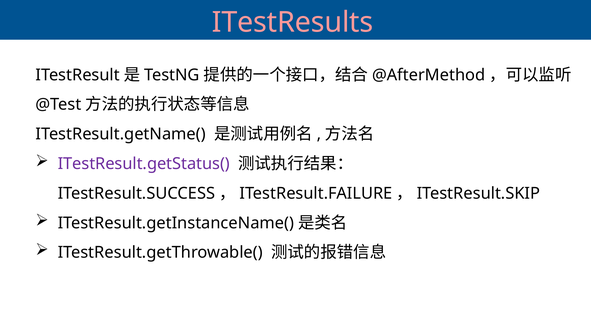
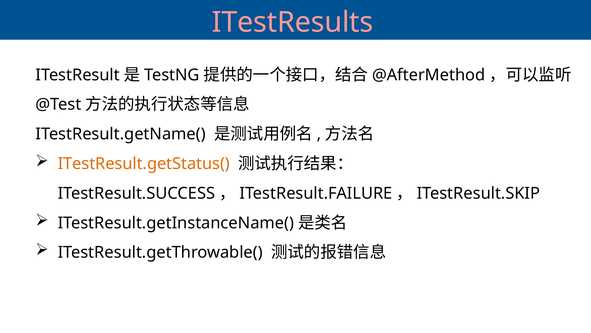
ITestResult.getStatus( colour: purple -> orange (144, 163)
